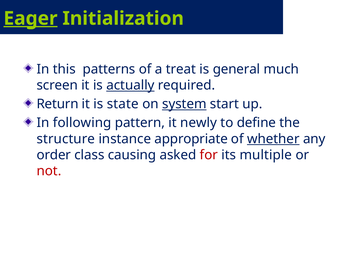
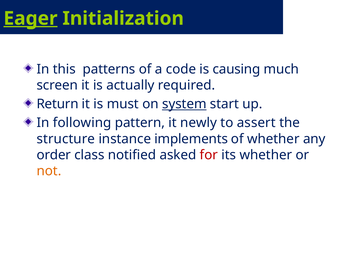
treat: treat -> code (181, 69)
general: general -> causing (236, 69)
actually underline: present -> none (130, 85)
state: state -> must (123, 104)
define: define -> assert (256, 123)
appropriate: appropriate -> implements (191, 139)
whether underline: present -> none (273, 139)
causing: causing -> notified (132, 155)
its multiple: multiple -> whether (266, 155)
not colour: red -> orange (49, 171)
